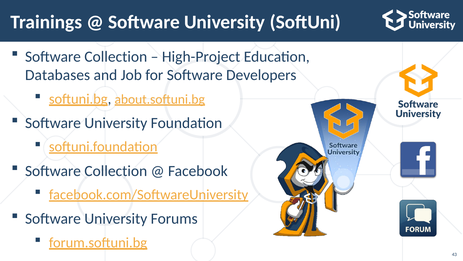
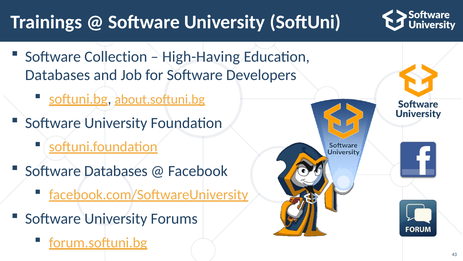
High-Project: High-Project -> High-Having (201, 56)
Collection: Collection -> Databases (116, 171)
